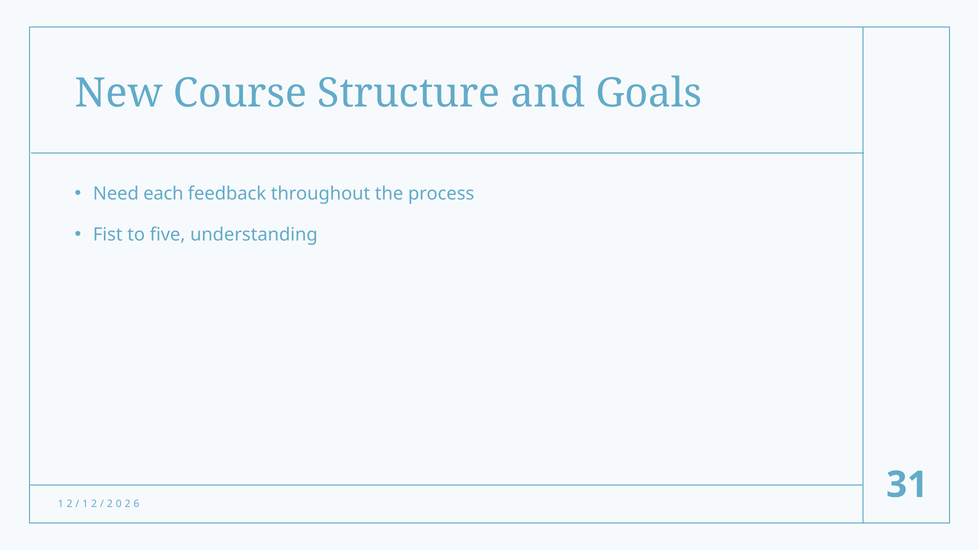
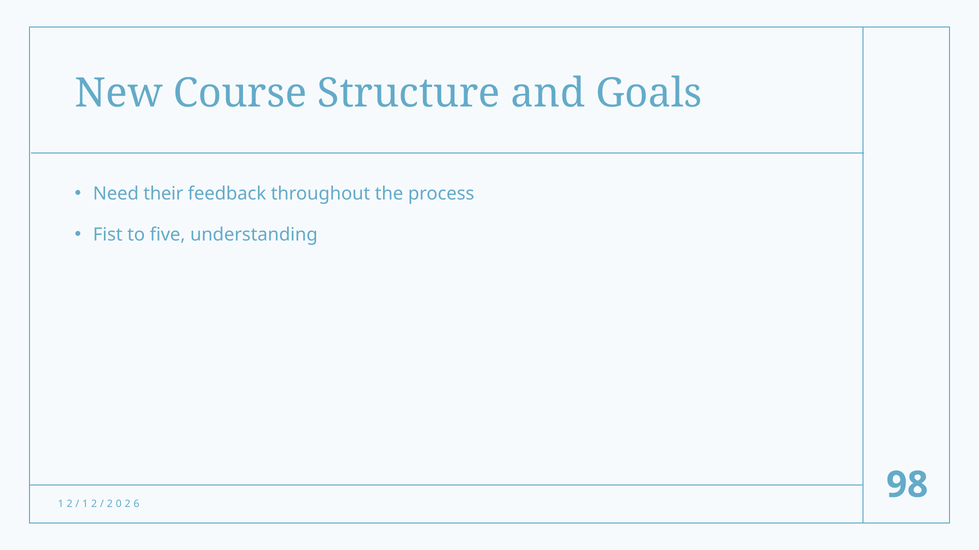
each: each -> their (163, 194)
31: 31 -> 98 (907, 485)
